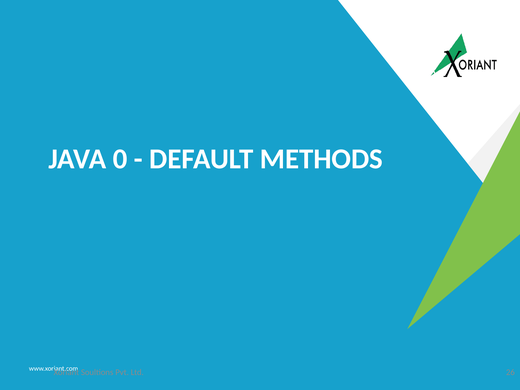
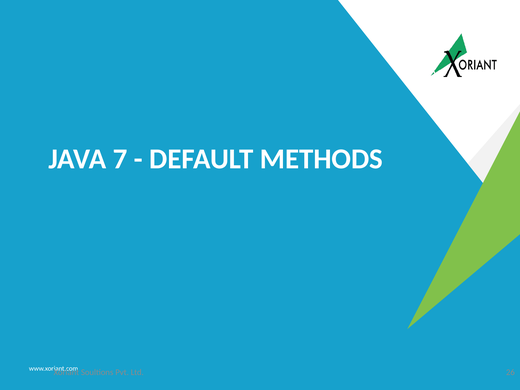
0: 0 -> 7 (120, 159)
